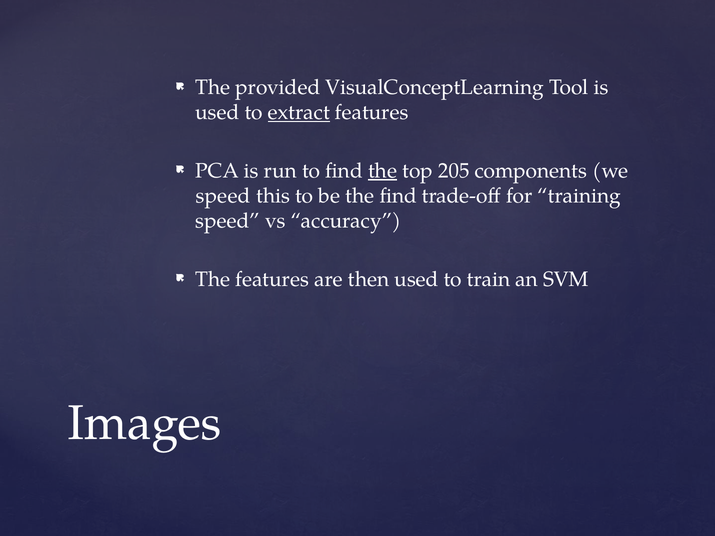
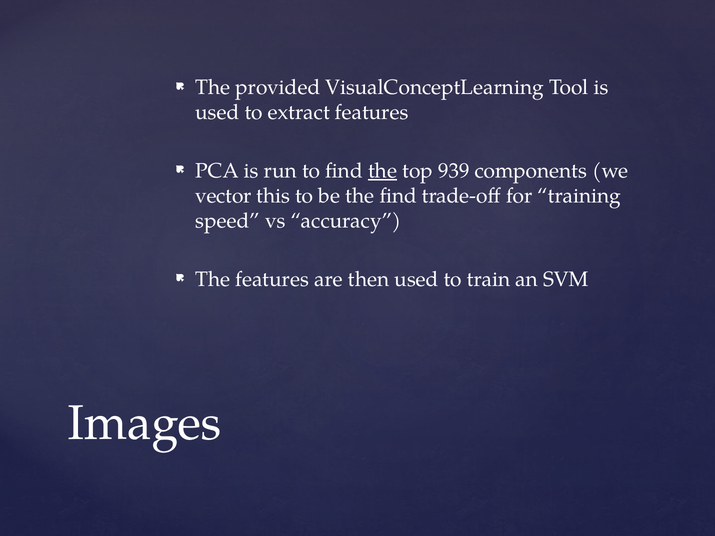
extract underline: present -> none (299, 113)
205: 205 -> 939 (454, 171)
speed: speed -> vector (223, 196)
